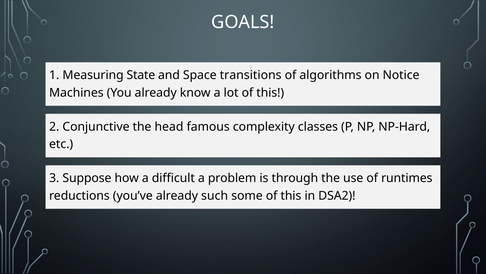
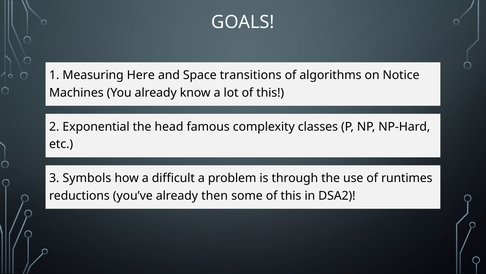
State: State -> Here (141, 75)
Conjunctive: Conjunctive -> Exponential (96, 126)
Suppose: Suppose -> Symbols (87, 178)
such: such -> then (215, 195)
